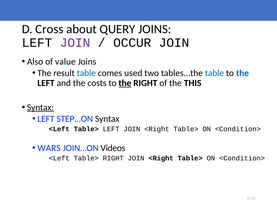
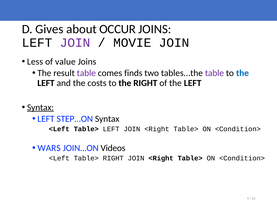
Cross: Cross -> Gives (49, 29)
QUERY: QUERY -> OCCUR (118, 29)
OCCUR: OCCUR -> MOVIE (132, 43)
Also: Also -> Less (35, 62)
table colour: blue -> purple (86, 73)
used: used -> finds (133, 73)
table colour: blue -> purple (214, 73)
the underline: present -> none (125, 83)
of the THIS: THIS -> LEFT (193, 83)
